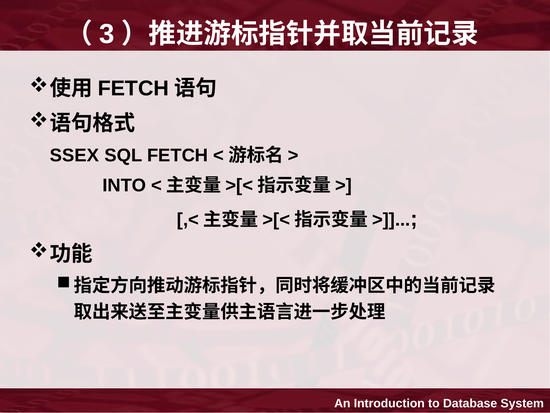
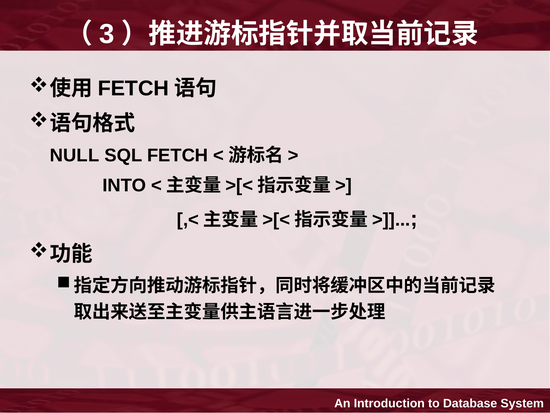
SSEX: SSEX -> NULL (74, 155)
